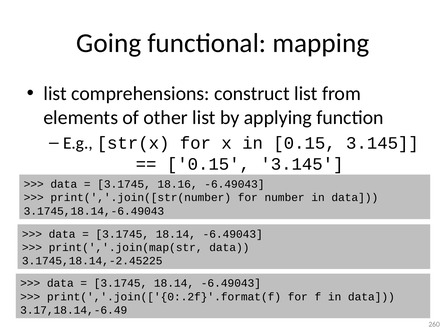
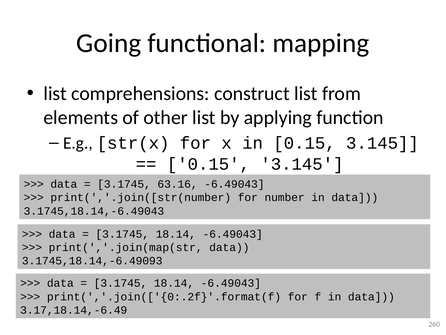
18.16: 18.16 -> 63.16 (178, 184)
3.1745,18.14,-2.45225: 3.1745,18.14,-2.45225 -> 3.1745,18.14,-6.49093 (92, 260)
